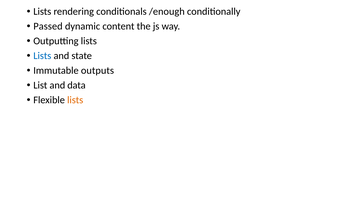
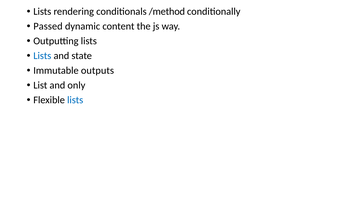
/enough: /enough -> /method (167, 12)
data: data -> only (76, 85)
lists colour: orange -> blue (75, 100)
